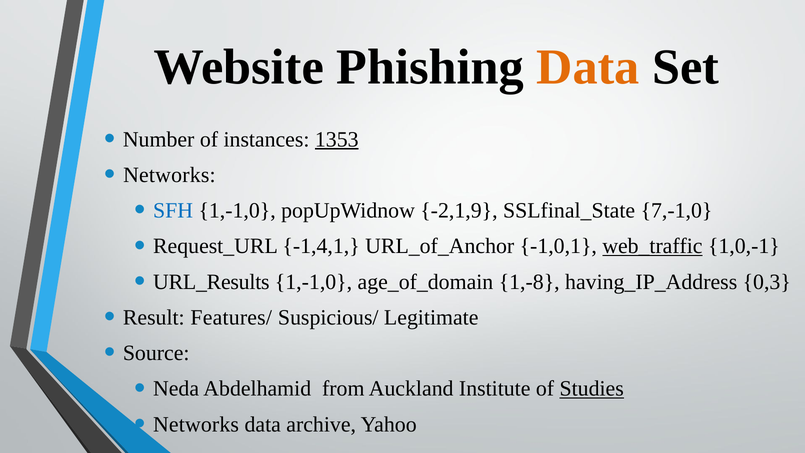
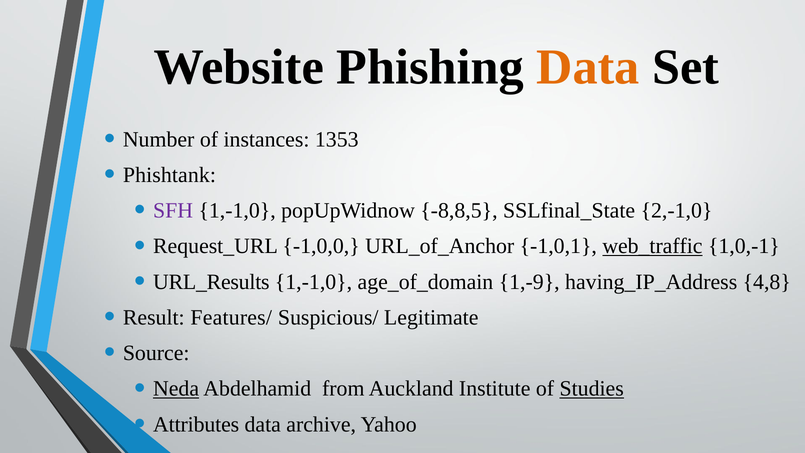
1353 underline: present -> none (337, 139)
Networks: Networks -> Phishtank (169, 175)
SFH colour: blue -> purple (173, 210)
-2,1,9: -2,1,9 -> -8,8,5 (459, 210)
7,-1,0: 7,-1,0 -> 2,-1,0 (676, 210)
-1,4,1: -1,4,1 -> -1,0,0 (321, 246)
1,-8: 1,-8 -> 1,-9 (529, 282)
0,3: 0,3 -> 4,8 (767, 282)
Neda underline: none -> present (176, 389)
Networks: Networks -> Attributes (196, 424)
